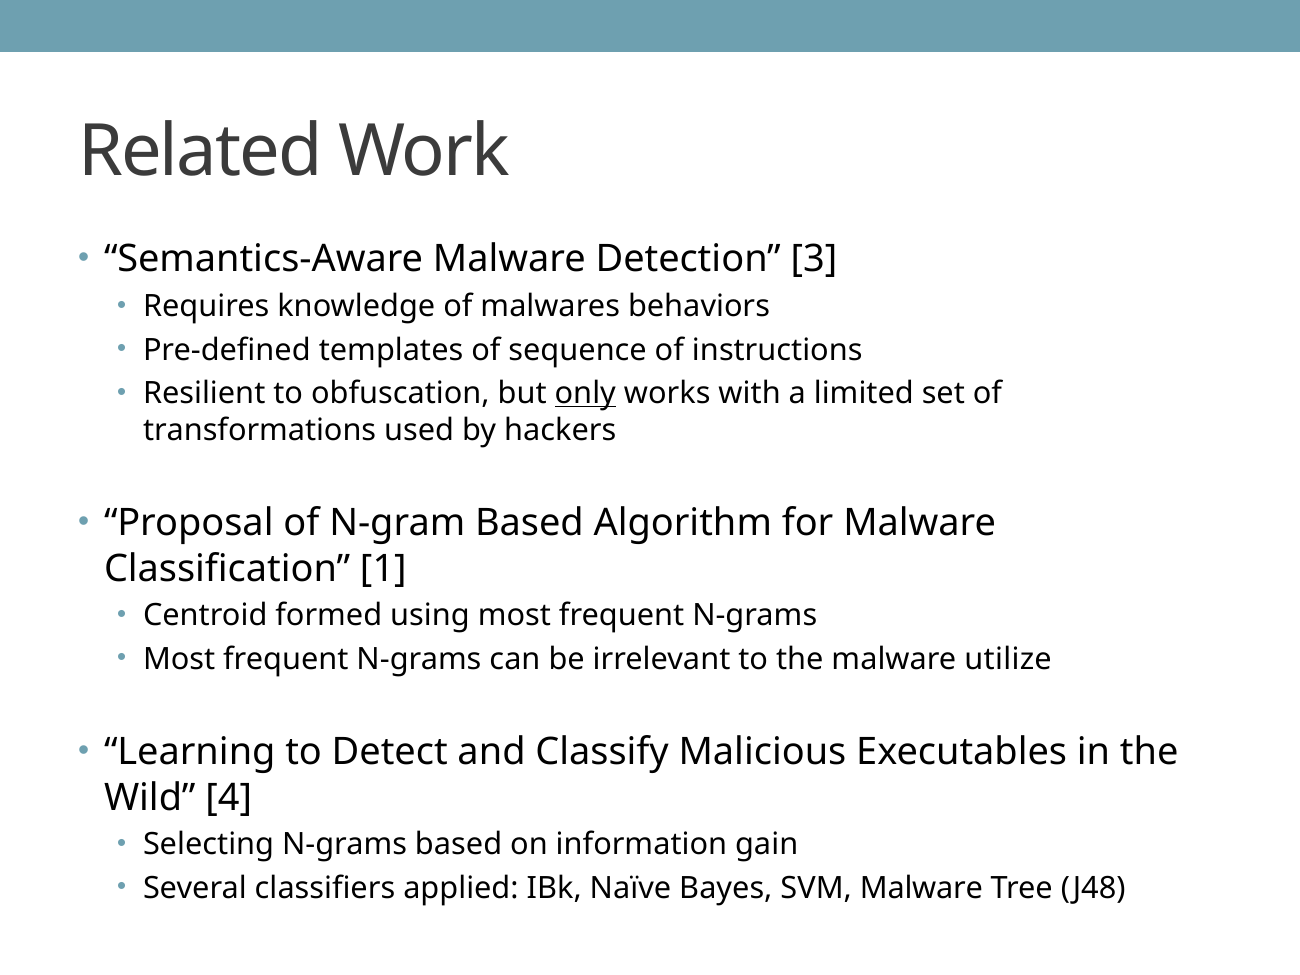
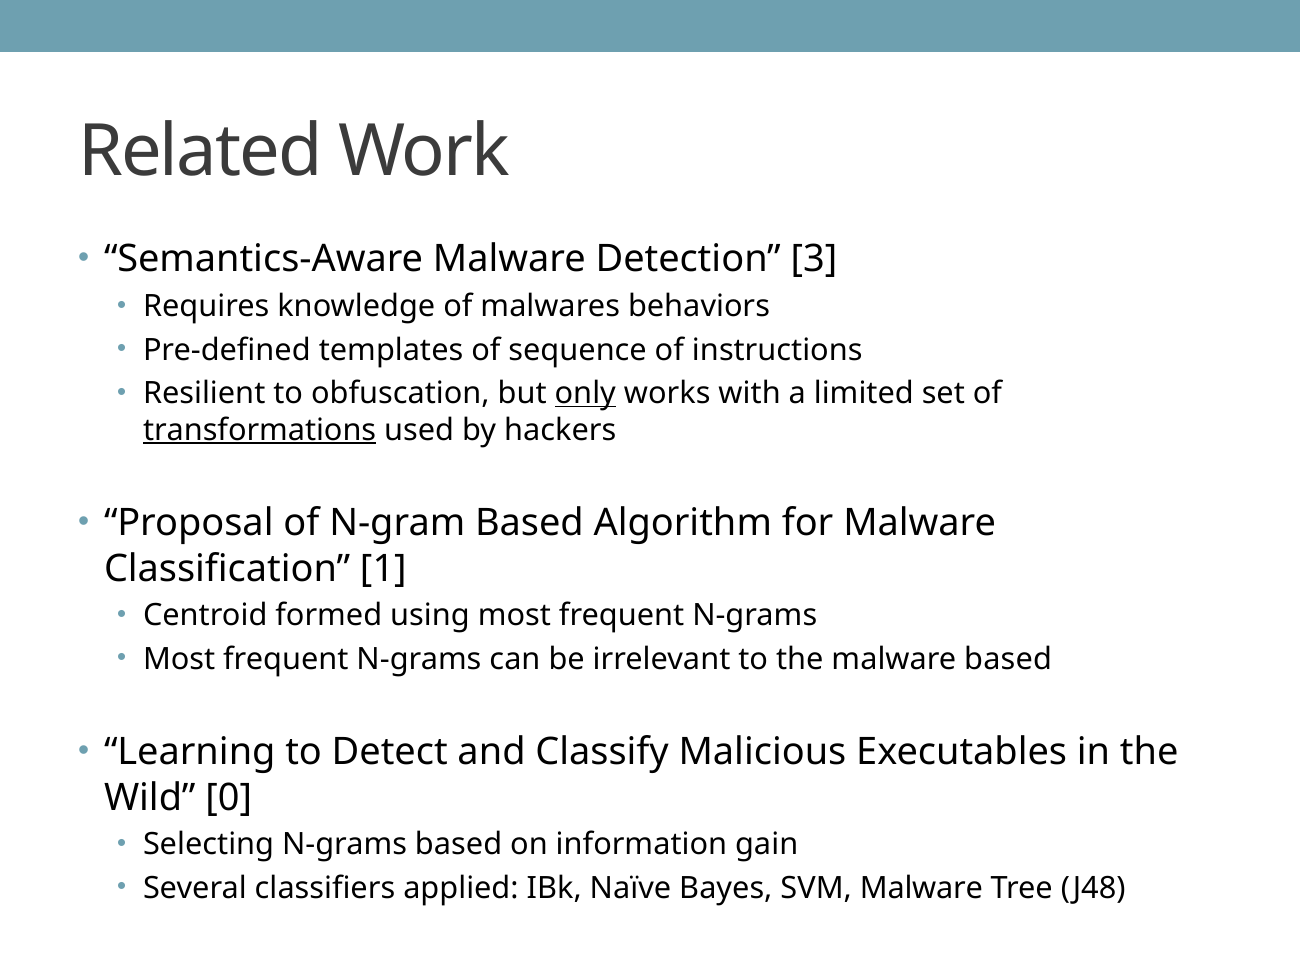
transformations underline: none -> present (260, 430)
malware utilize: utilize -> based (1008, 659)
4: 4 -> 0 (229, 798)
